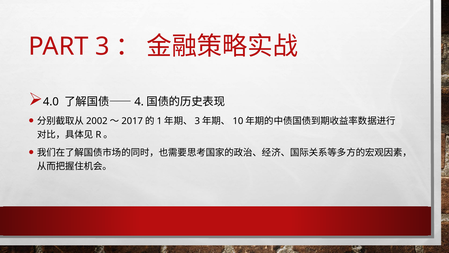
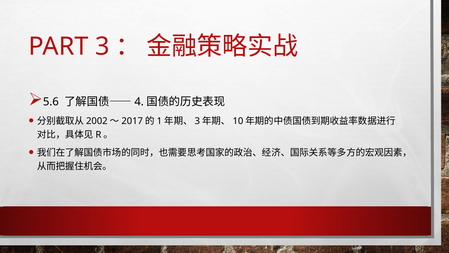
4.0: 4.0 -> 5.6 (51, 102)
